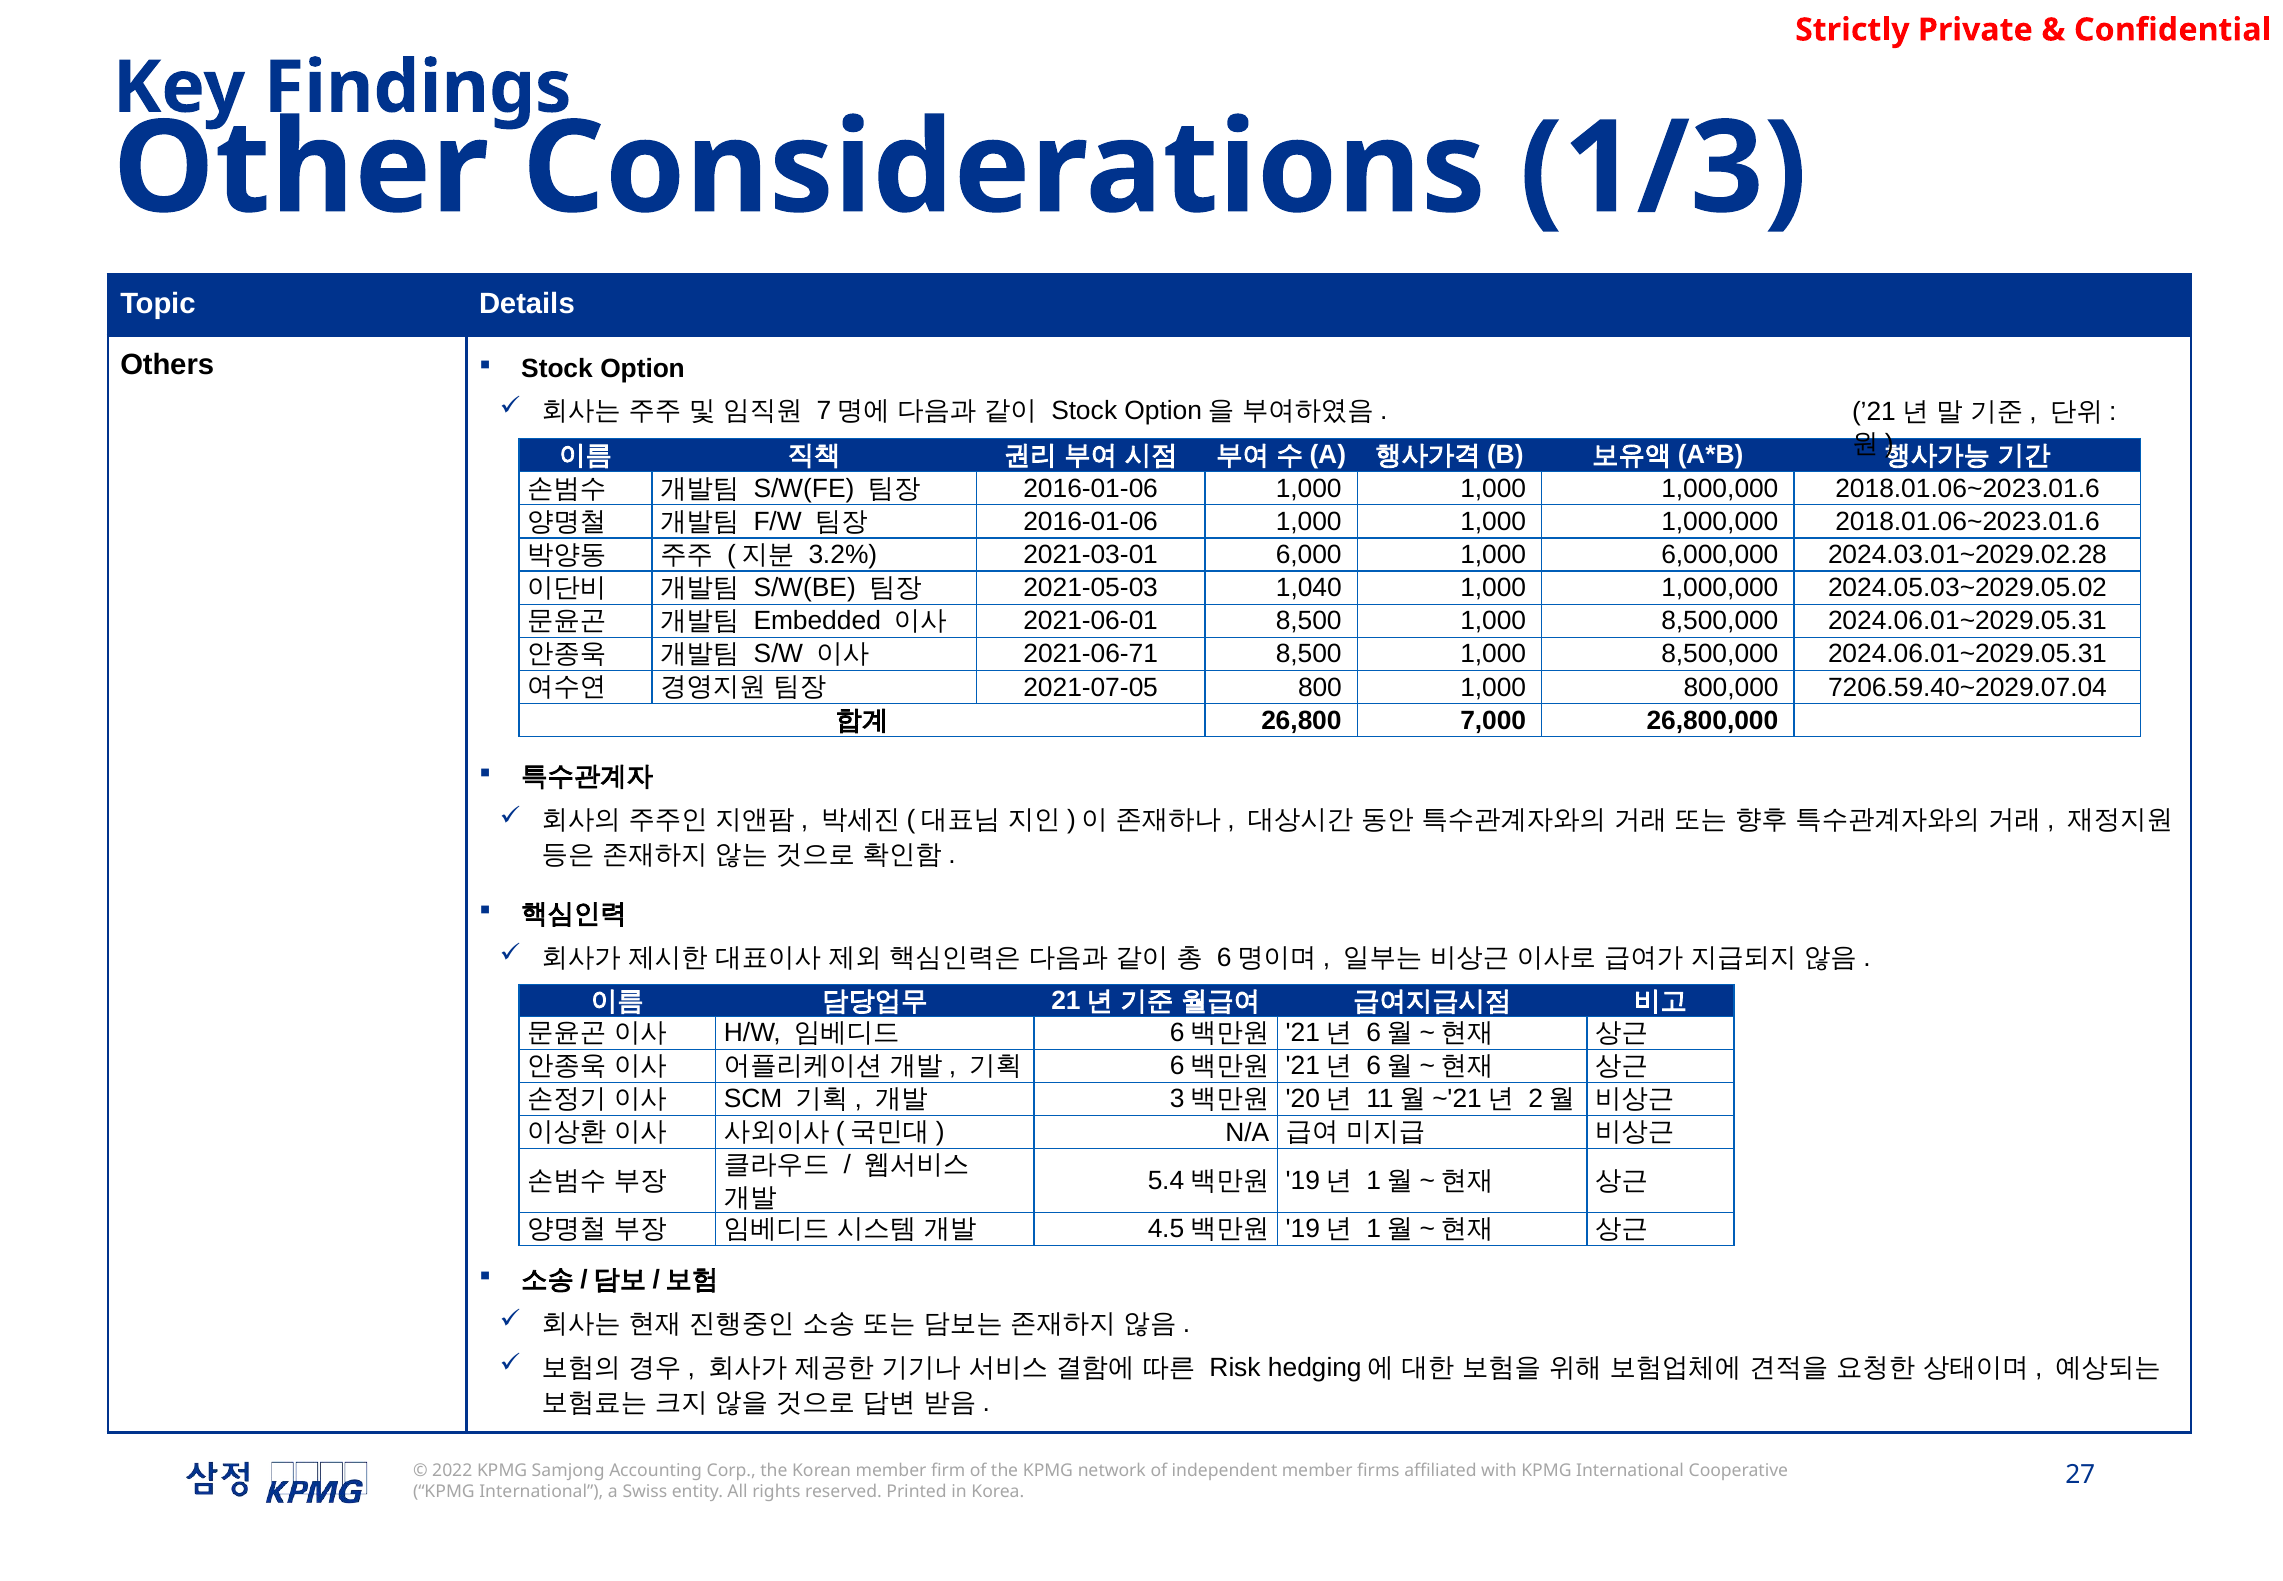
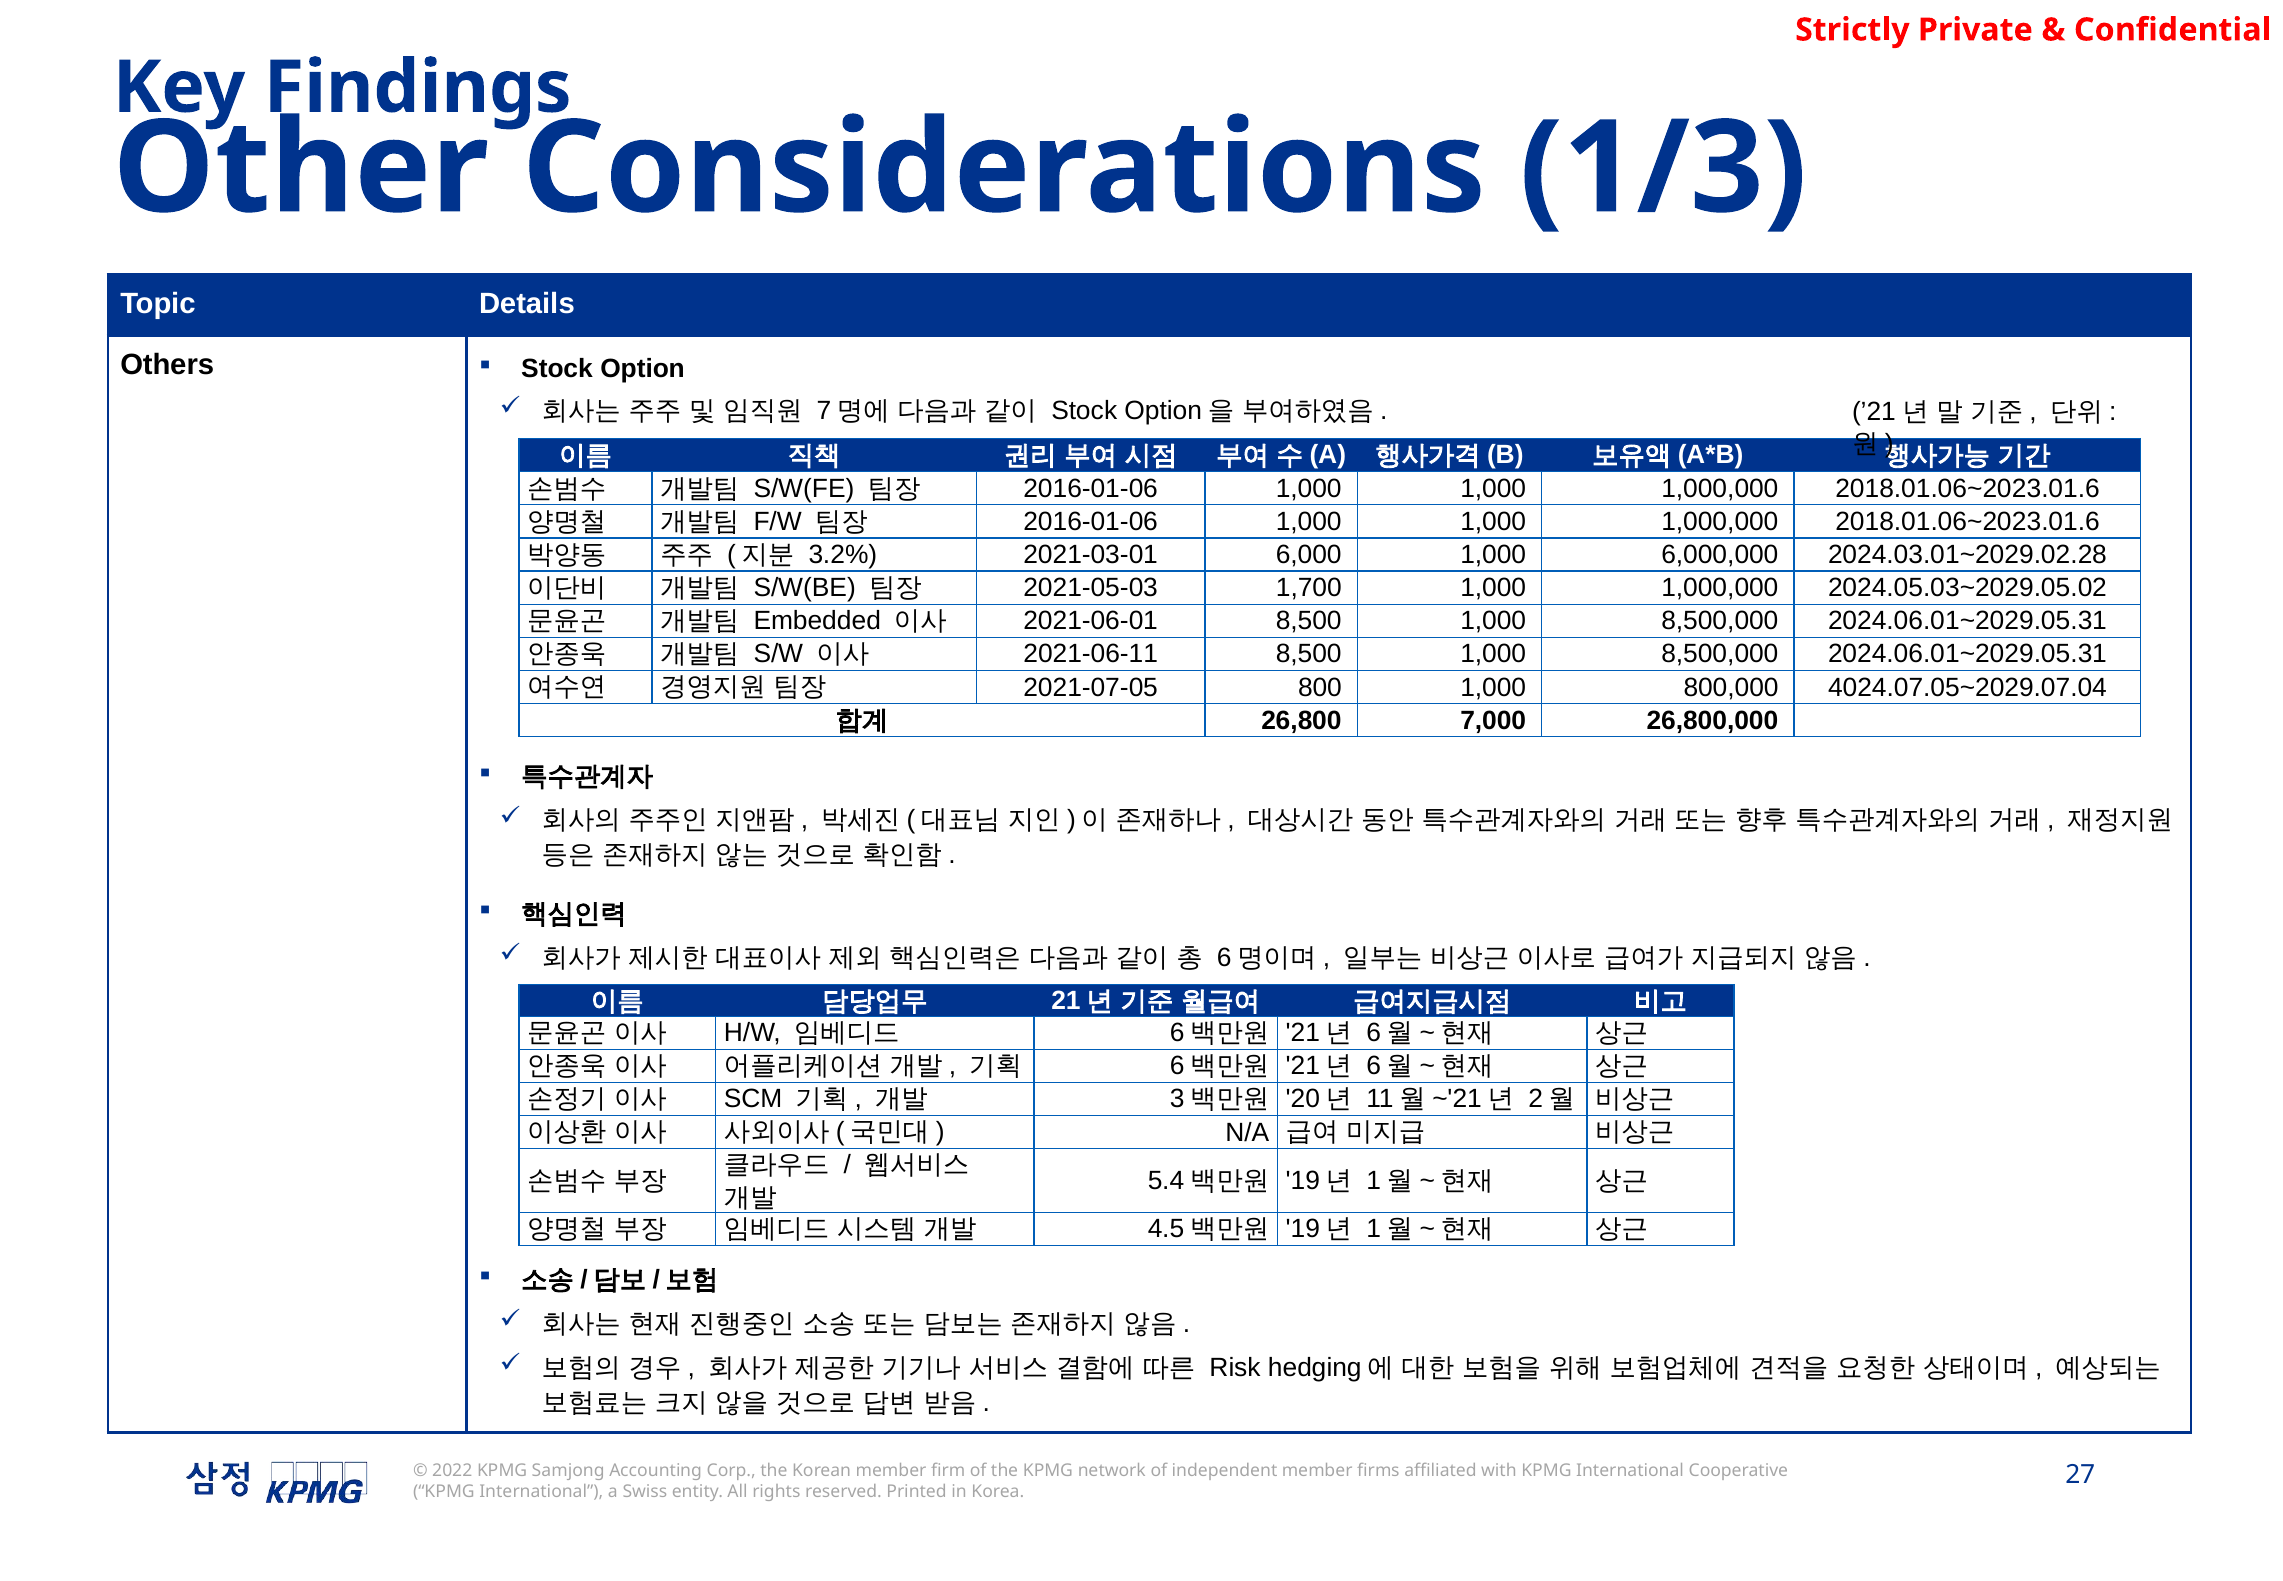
1,040: 1,040 -> 1,700 (1309, 588)
2021-06-71: 2021-06-71 -> 2021-06-11 (1091, 654)
7206.59.40~2029.07.04: 7206.59.40~2029.07.04 -> 4024.07.05~2029.07.04 (1967, 687)
